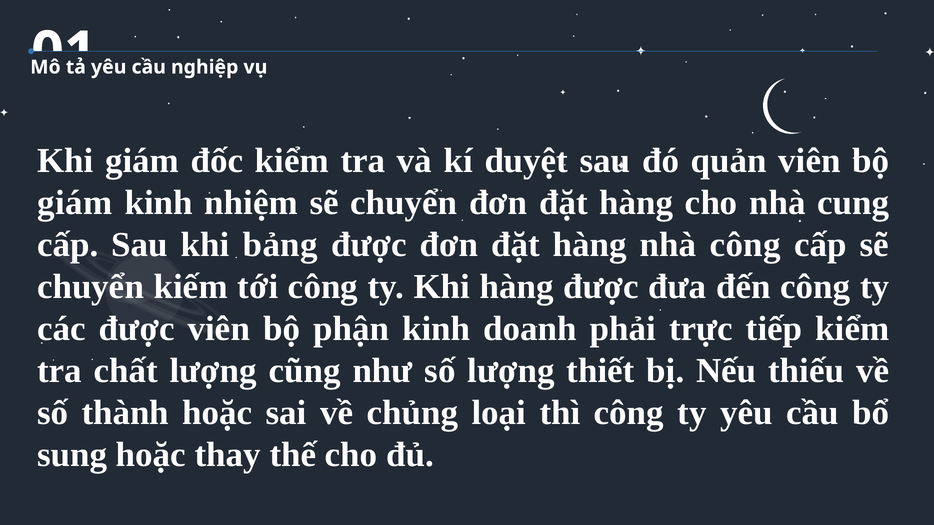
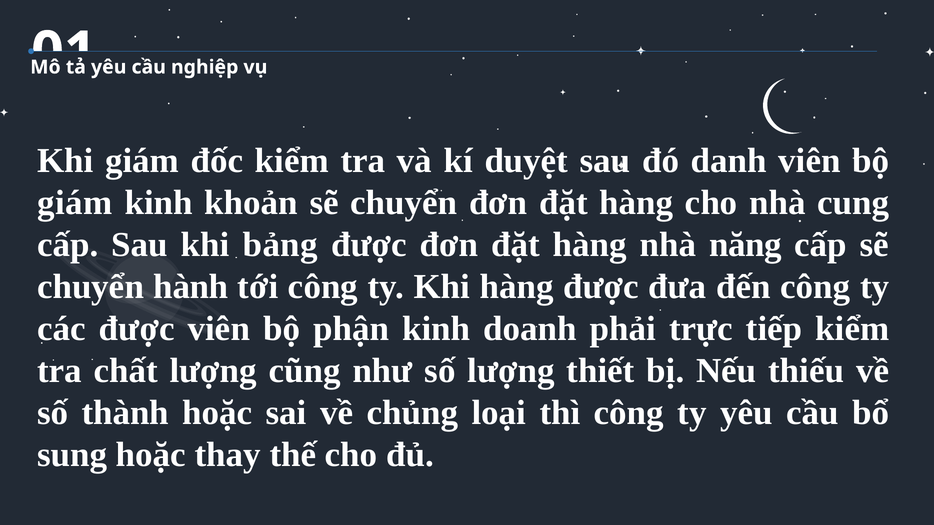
quản: quản -> danh (729, 161)
nhiệm: nhiệm -> khoản (251, 203)
nhà công: công -> năng (746, 245)
kiếm: kiếm -> hành (191, 287)
